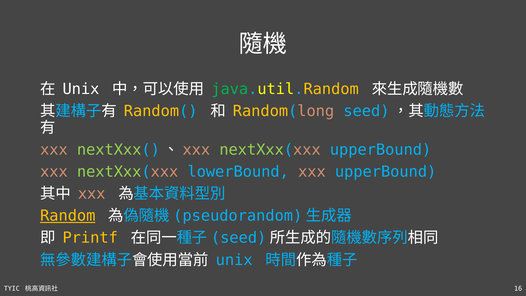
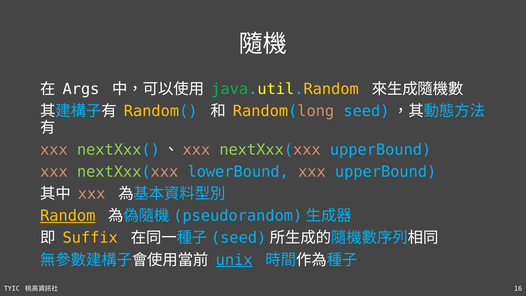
Unix: Unix -> Args (81, 89)
Printf: Printf -> Suffix (90, 238)
unix underline: none -> present (234, 260)
